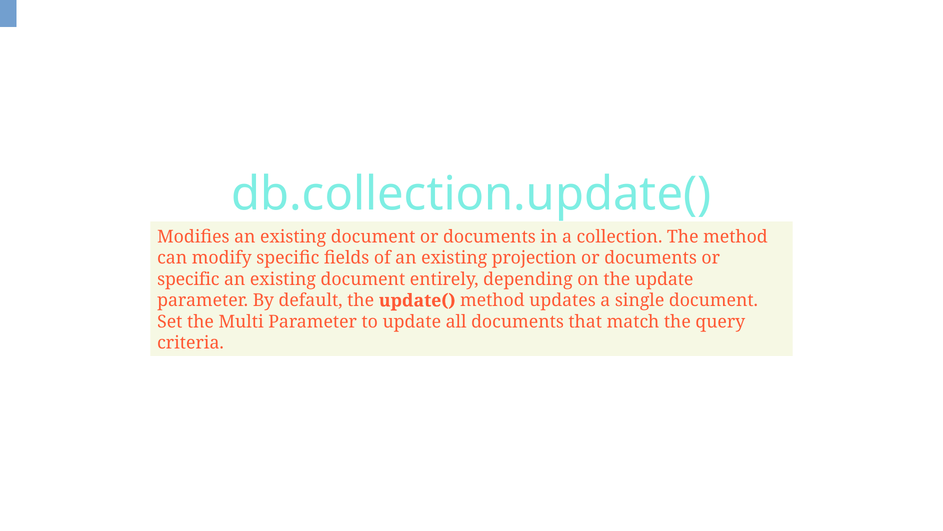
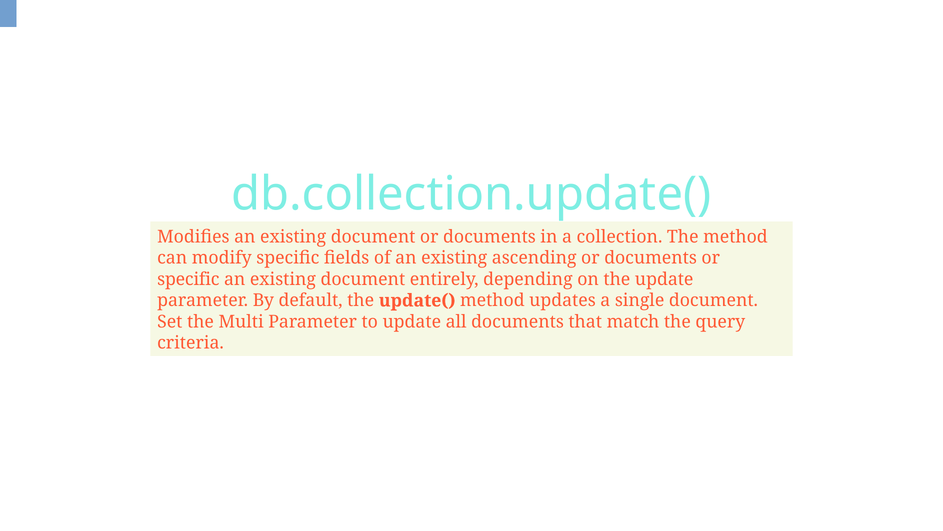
projection: projection -> ascending (534, 258)
